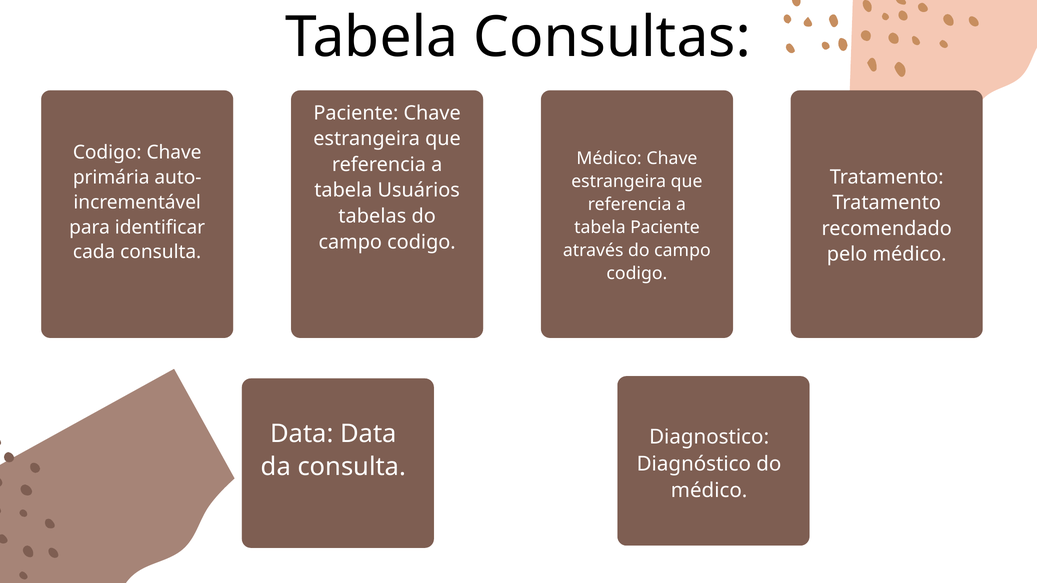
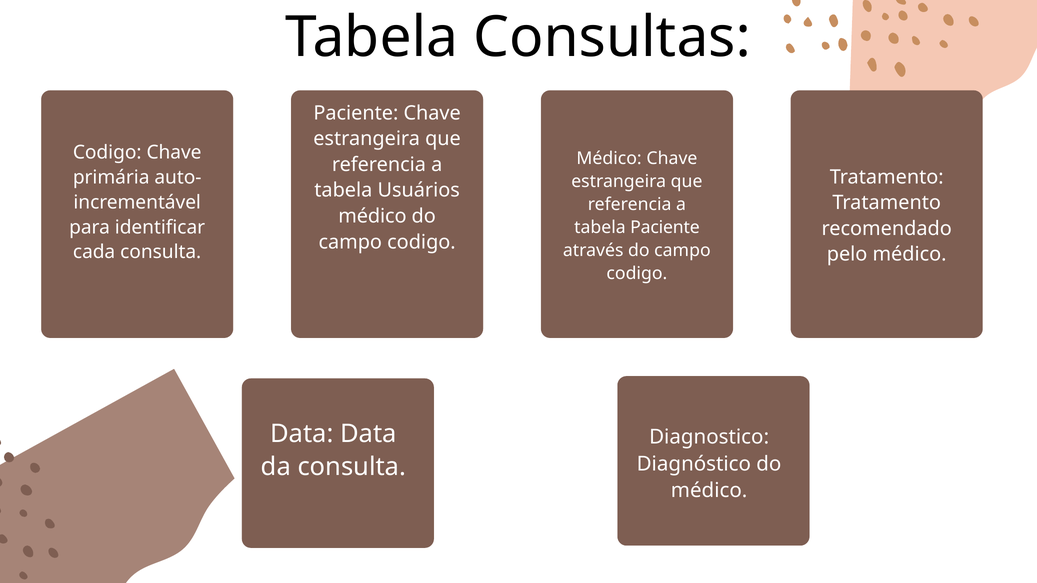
tabelas: tabelas -> médico (372, 216)
